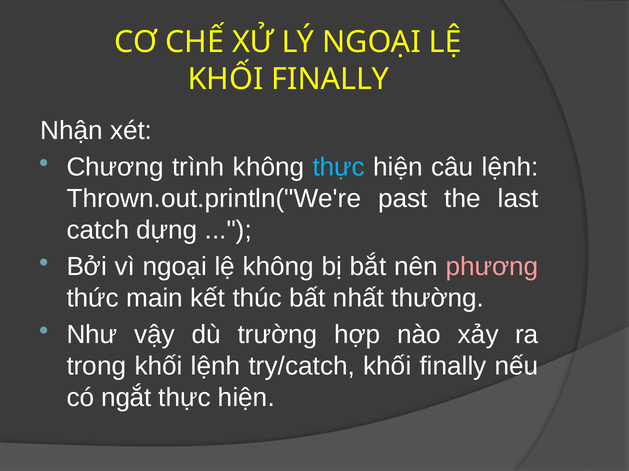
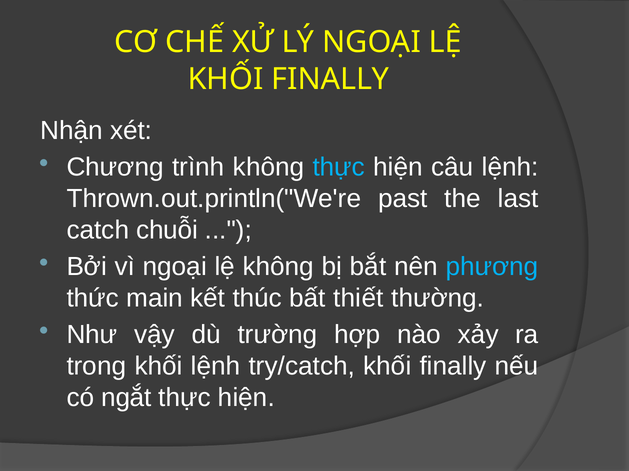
dựng: dựng -> chuỗi (167, 230)
phương colour: pink -> light blue (492, 267)
nhất: nhất -> thiết (358, 298)
